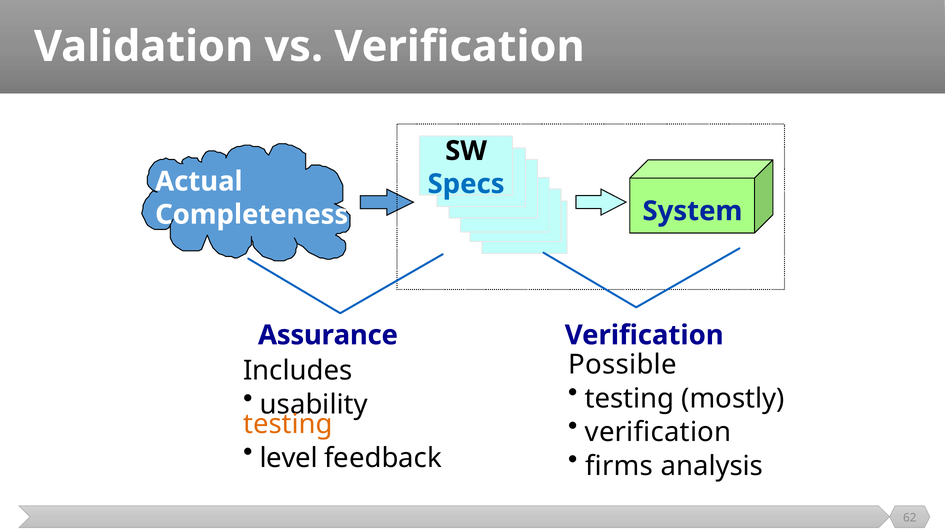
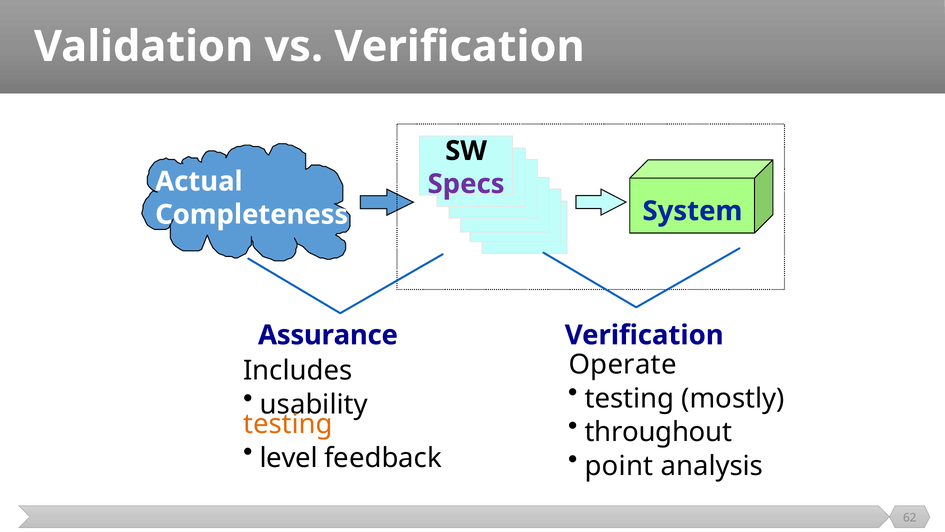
Specs colour: blue -> purple (466, 184)
Possible: Possible -> Operate (623, 365)
verification: verification -> throughout (658, 432)
firms: firms -> point (619, 466)
